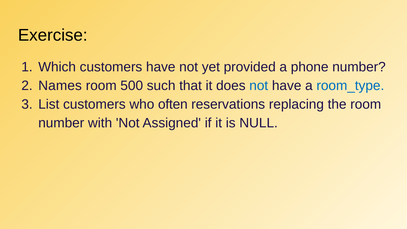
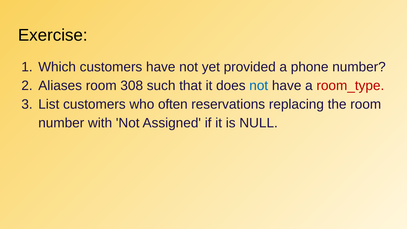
Names: Names -> Aliases (60, 86)
500: 500 -> 308 (132, 86)
room_type colour: blue -> red (350, 86)
